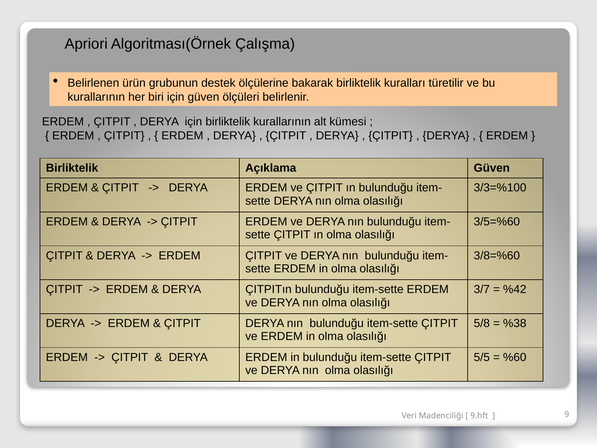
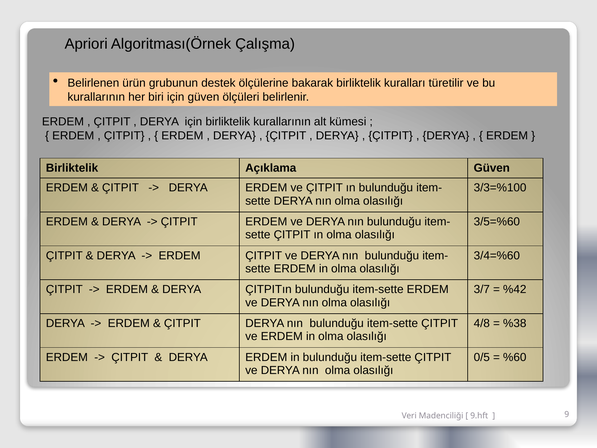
3/8=%60: 3/8=%60 -> 3/4=%60 (497, 255)
5/8: 5/8 -> 4/8 (482, 323)
5/5: 5/5 -> 0/5 (482, 357)
